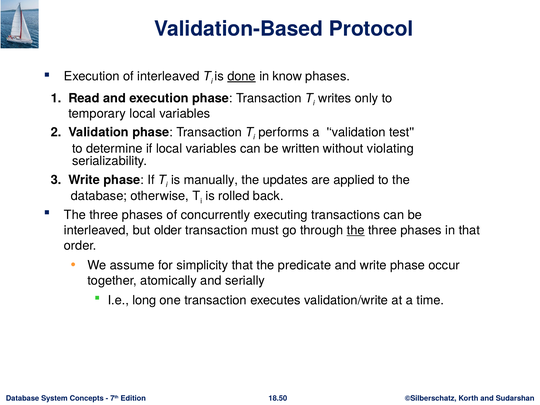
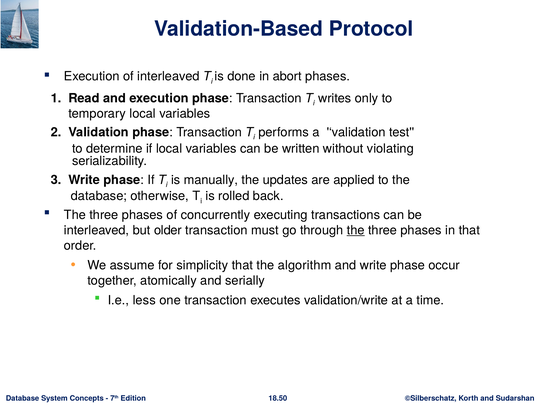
done underline: present -> none (242, 76)
know: know -> abort (287, 76)
predicate: predicate -> algorithm (305, 265)
long: long -> less (144, 300)
